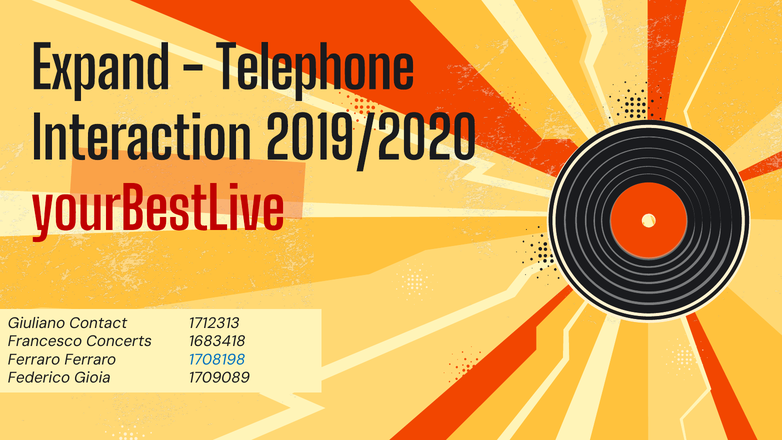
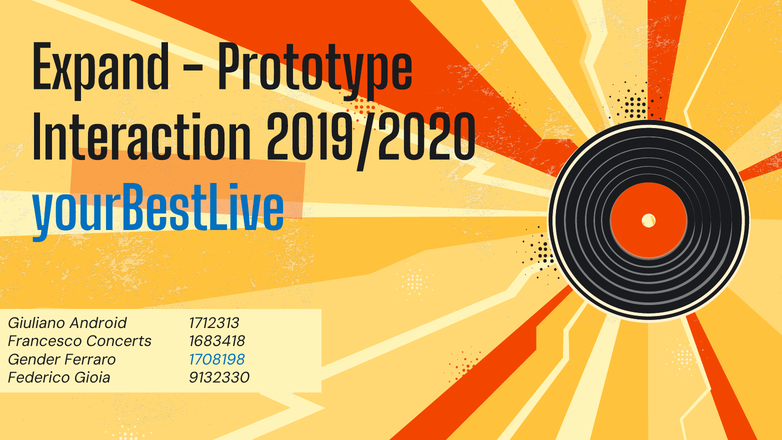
Telephone: Telephone -> Prototype (315, 70)
yourBestLive colour: red -> blue (158, 211)
Contact: Contact -> Android (98, 323)
Ferraro: Ferraro -> Gender (34, 360)
1709089: 1709089 -> 9132330 (219, 378)
